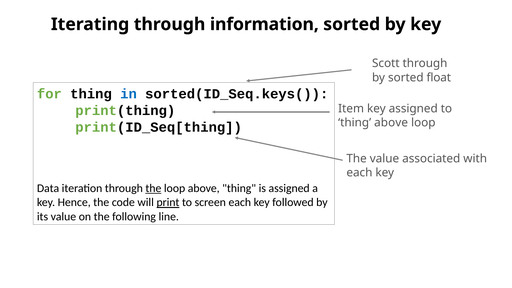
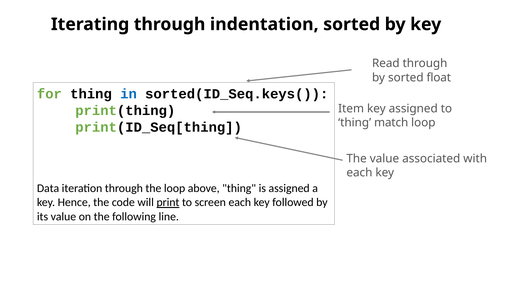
information: information -> indentation (264, 24)
Scott: Scott -> Read (386, 63)
thing above: above -> match (391, 123)
the underline: present -> none (153, 188)
